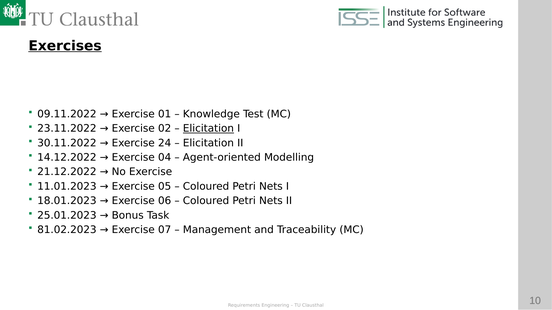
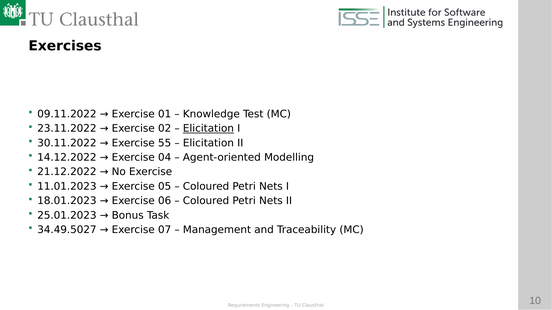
Exercises underline: present -> none (65, 46)
24: 24 -> 55 (165, 143)
81.02.2023: 81.02.2023 -> 34.49.5027 (67, 230)
